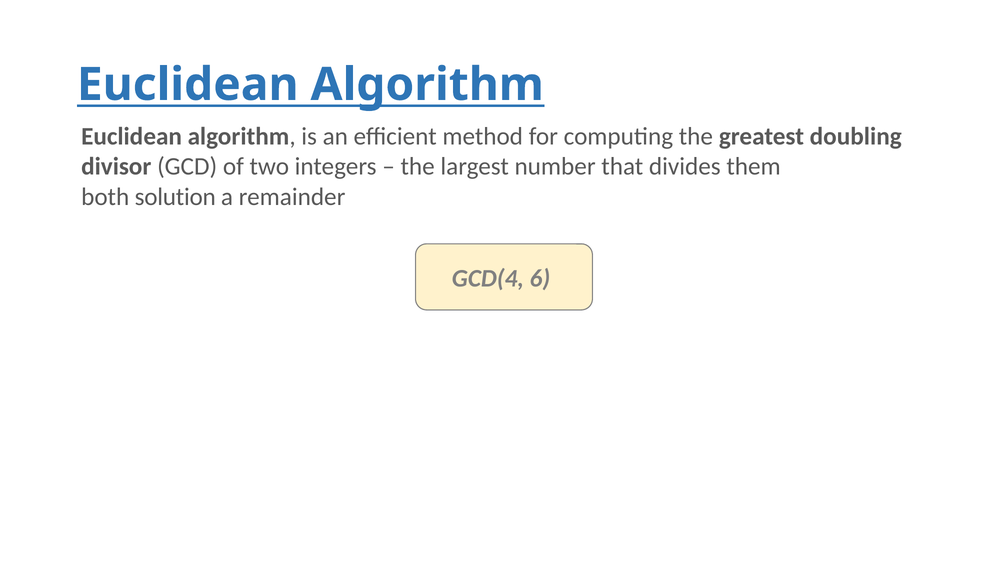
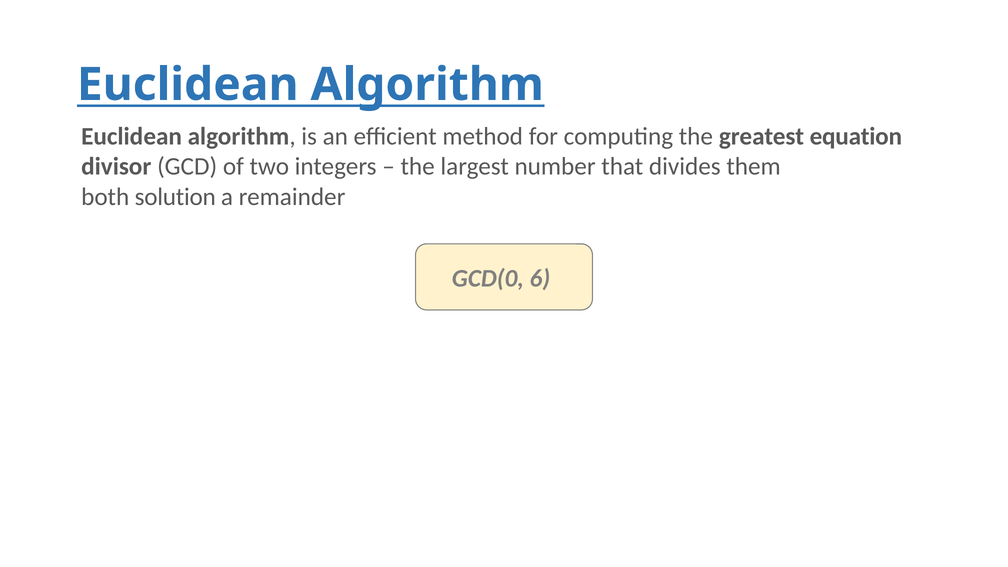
doubling: doubling -> equation (856, 136)
GCD(4: GCD(4 -> GCD(0 (488, 278)
